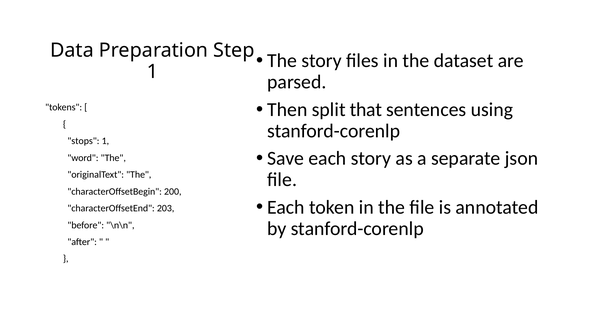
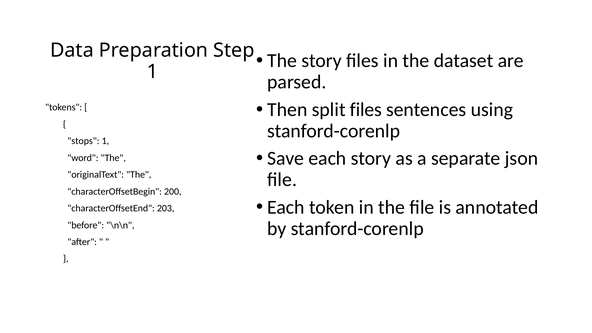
split that: that -> files (366, 110)
